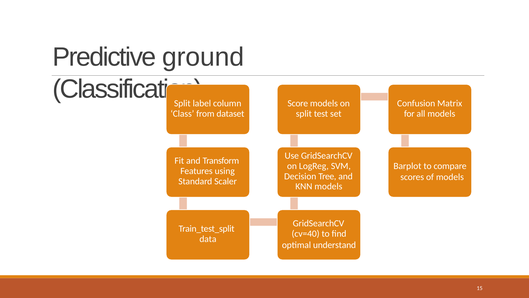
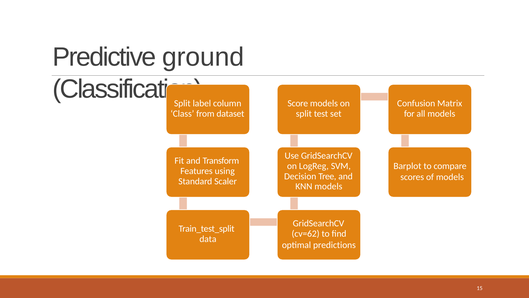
cv=40: cv=40 -> cv=62 (306, 234)
understand: understand -> predictions (334, 245)
